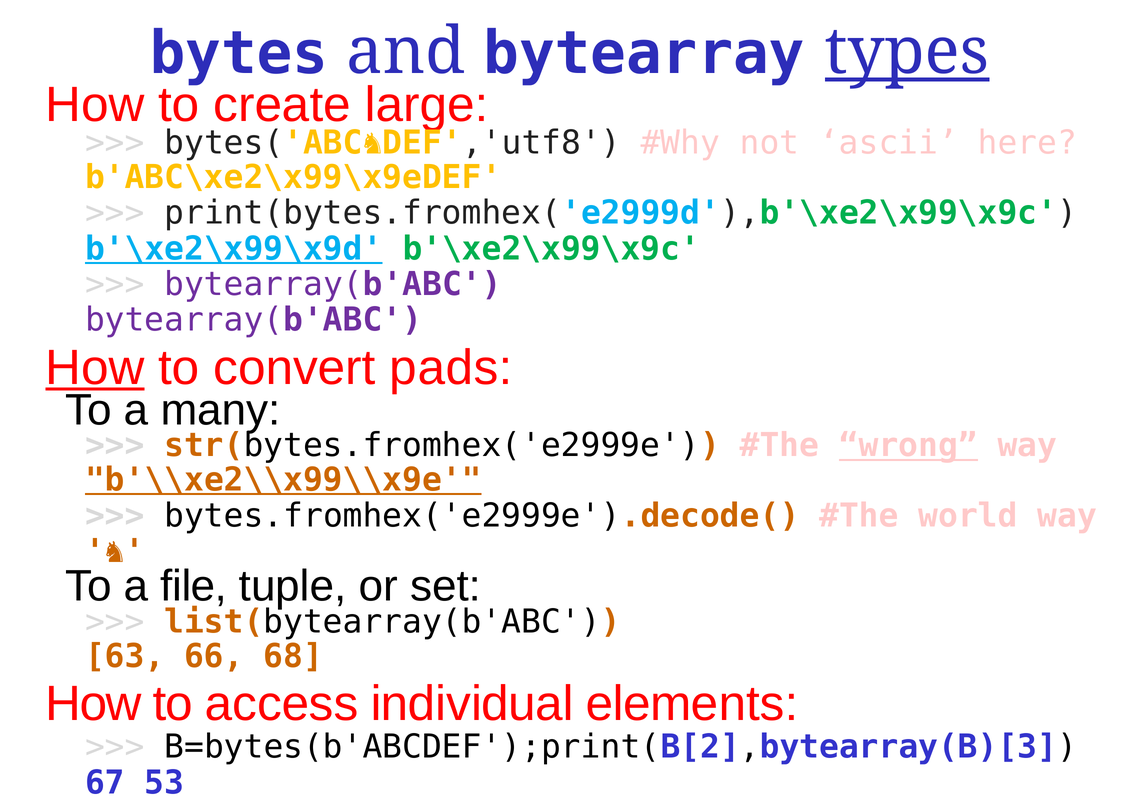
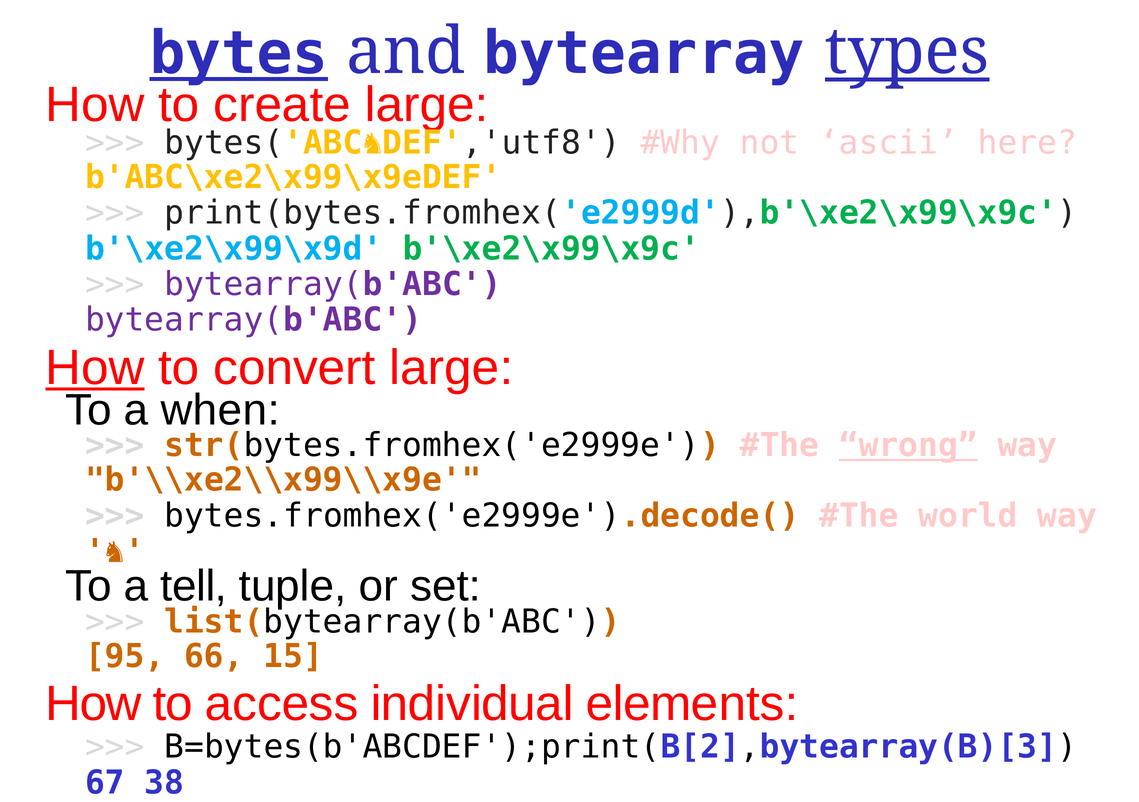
bytes underline: none -> present (239, 53)
b'\xe2\x99\x9d underline: present -> none (234, 249)
convert pads: pads -> large (451, 368)
many: many -> when (220, 410)
b'\\xe2\\x99\\x9e underline: present -> none (283, 480)
file: file -> tell (194, 587)
63: 63 -> 95 (125, 656)
68: 68 -> 15 (293, 656)
53: 53 -> 38 (164, 783)
